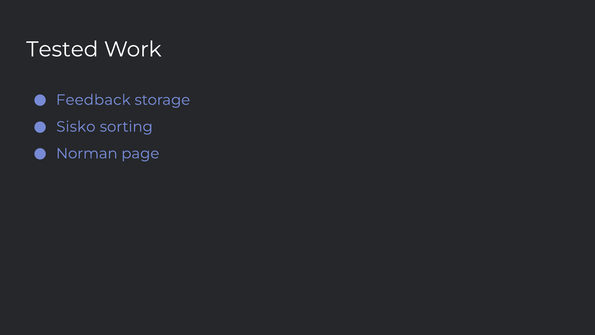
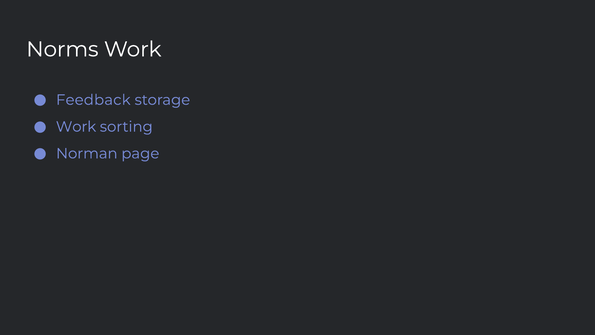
Tested: Tested -> Norms (62, 49)
Sisko: Sisko -> Work (76, 127)
